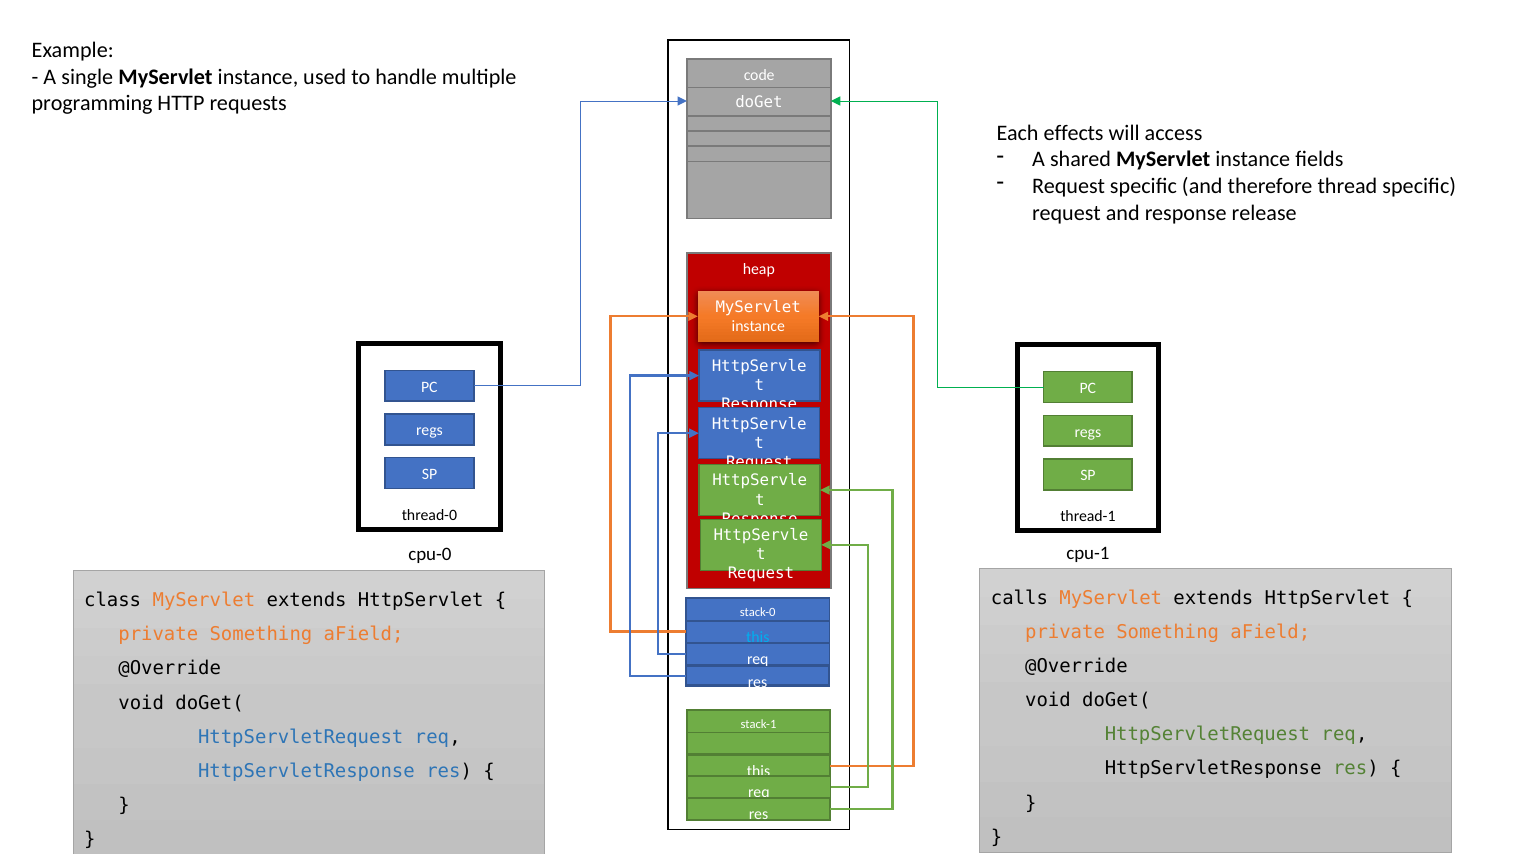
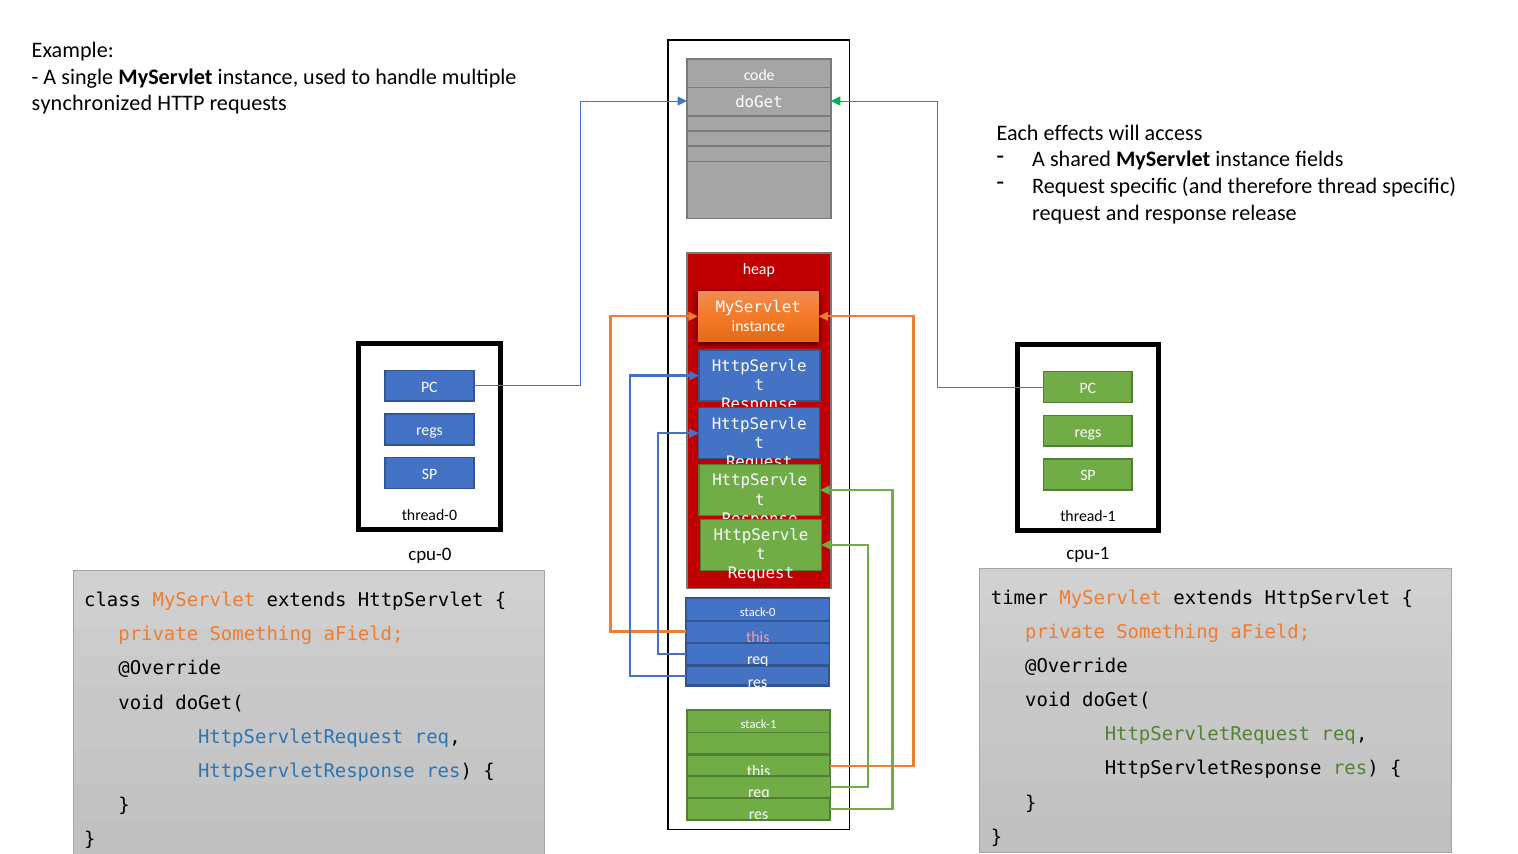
programming: programming -> synchronized (92, 103)
calls: calls -> timer (1019, 598)
this colour: light blue -> pink (758, 637)
